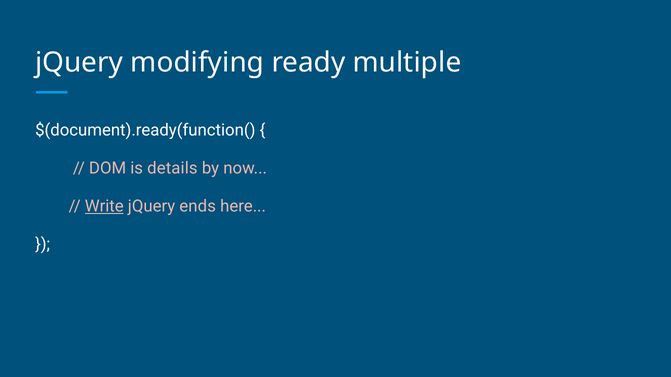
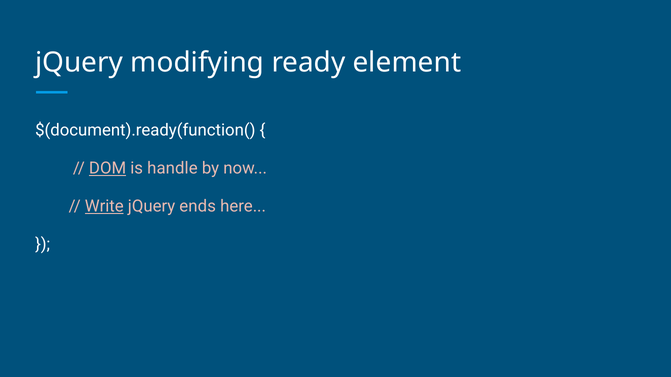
multiple: multiple -> element (407, 62)
DOM underline: none -> present (108, 168)
details: details -> handle (172, 168)
